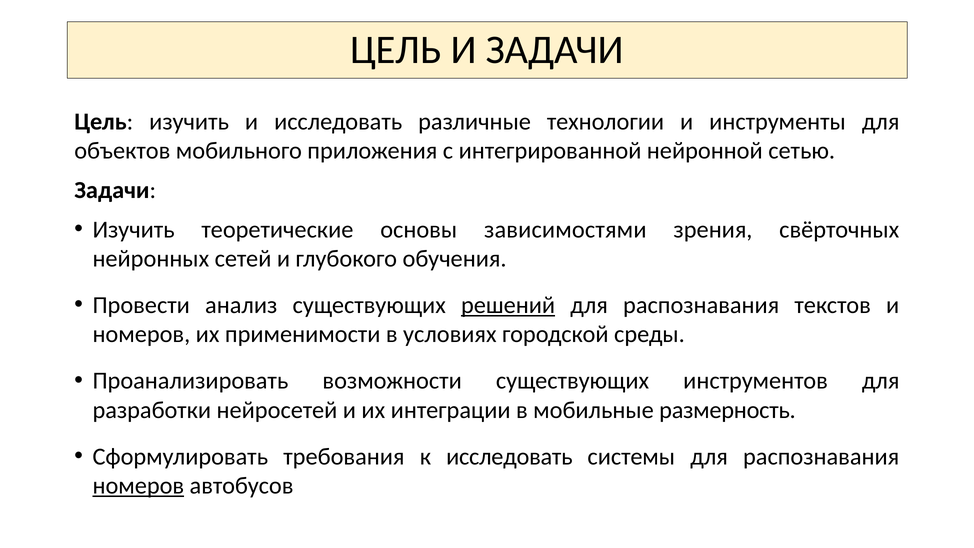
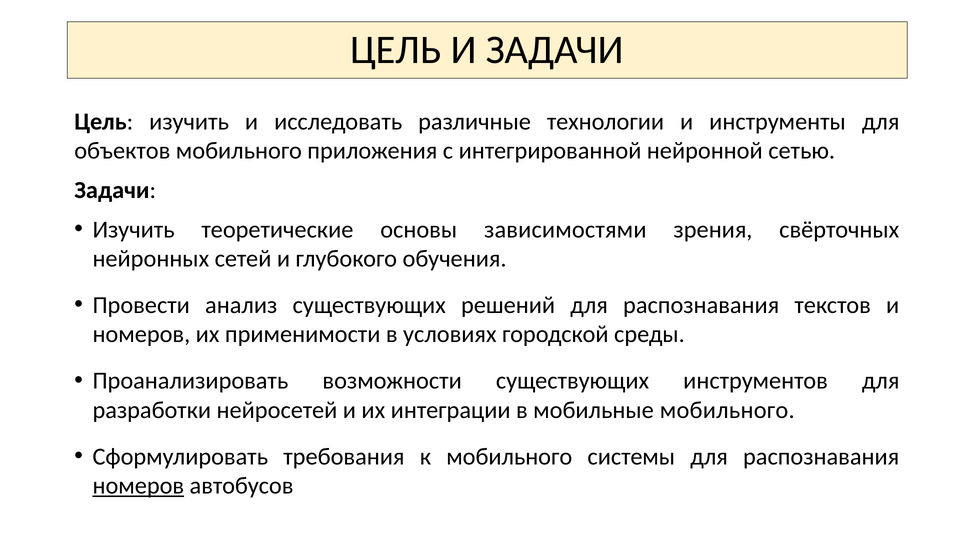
решений underline: present -> none (508, 305)
мобильные размерность: размерность -> мобильного (727, 410)
к исследовать: исследовать -> мобильного (509, 457)
